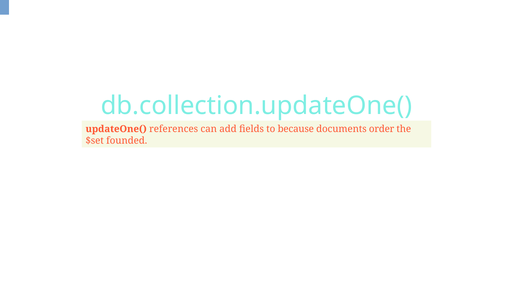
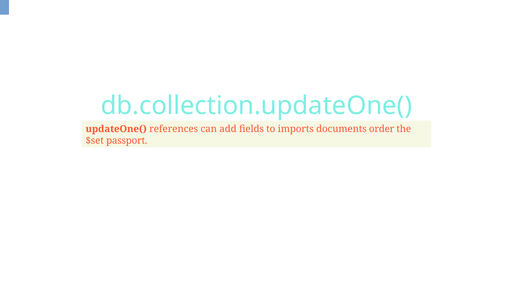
because: because -> imports (296, 129)
founded: founded -> passport (127, 140)
